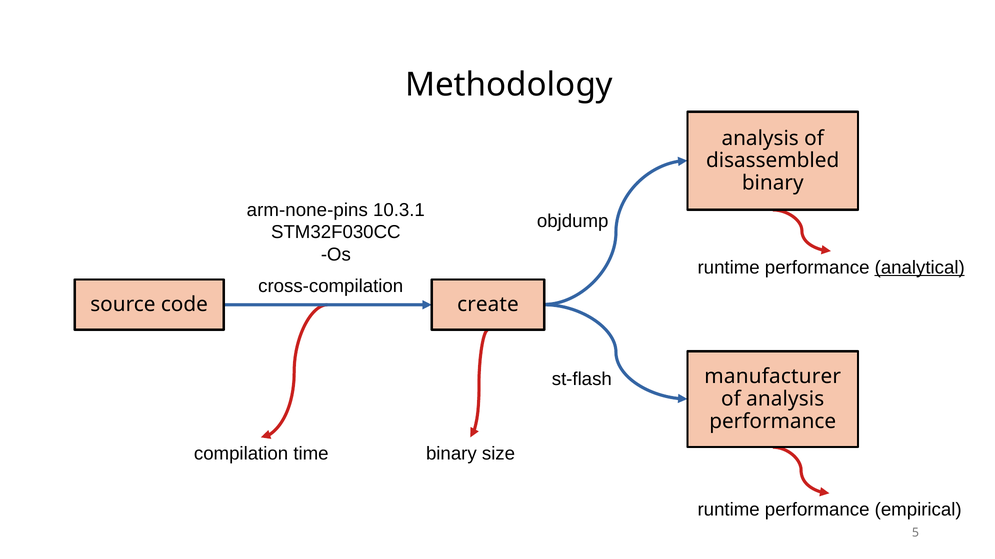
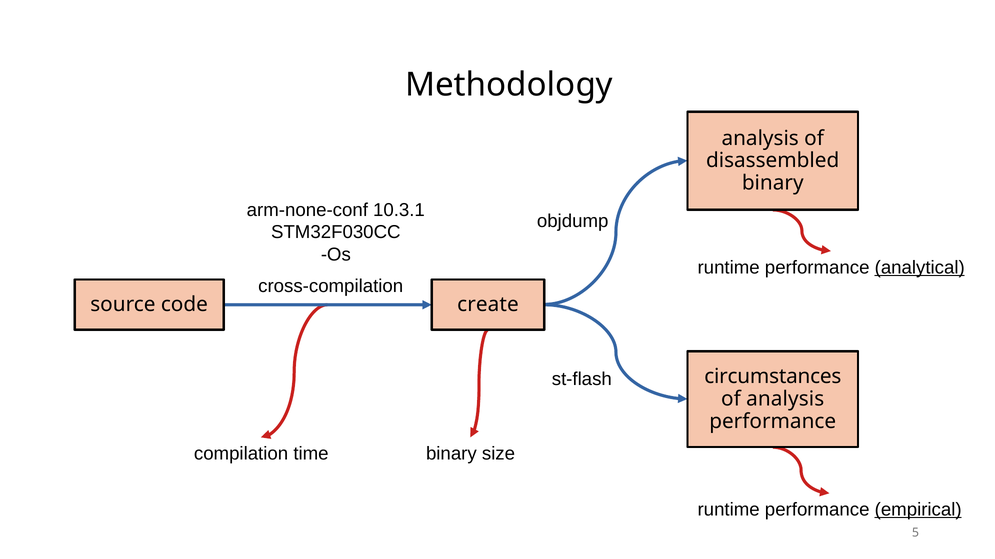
arm-none-pins: arm-none-pins -> arm-none-conf (307, 210)
manufacturer: manufacturer -> circumstances (773, 377)
empirical underline: none -> present (918, 510)
